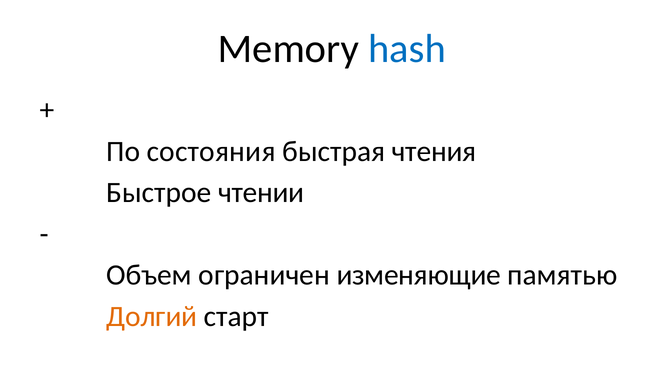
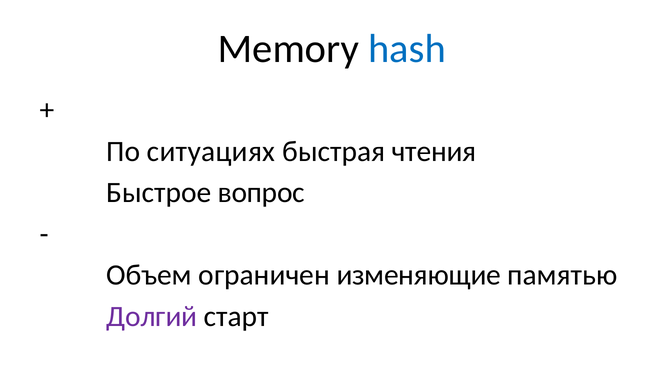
состояния: состояния -> ситуациях (211, 152)
чтении: чтении -> вопрос (261, 193)
Долгий colour: orange -> purple (152, 317)
